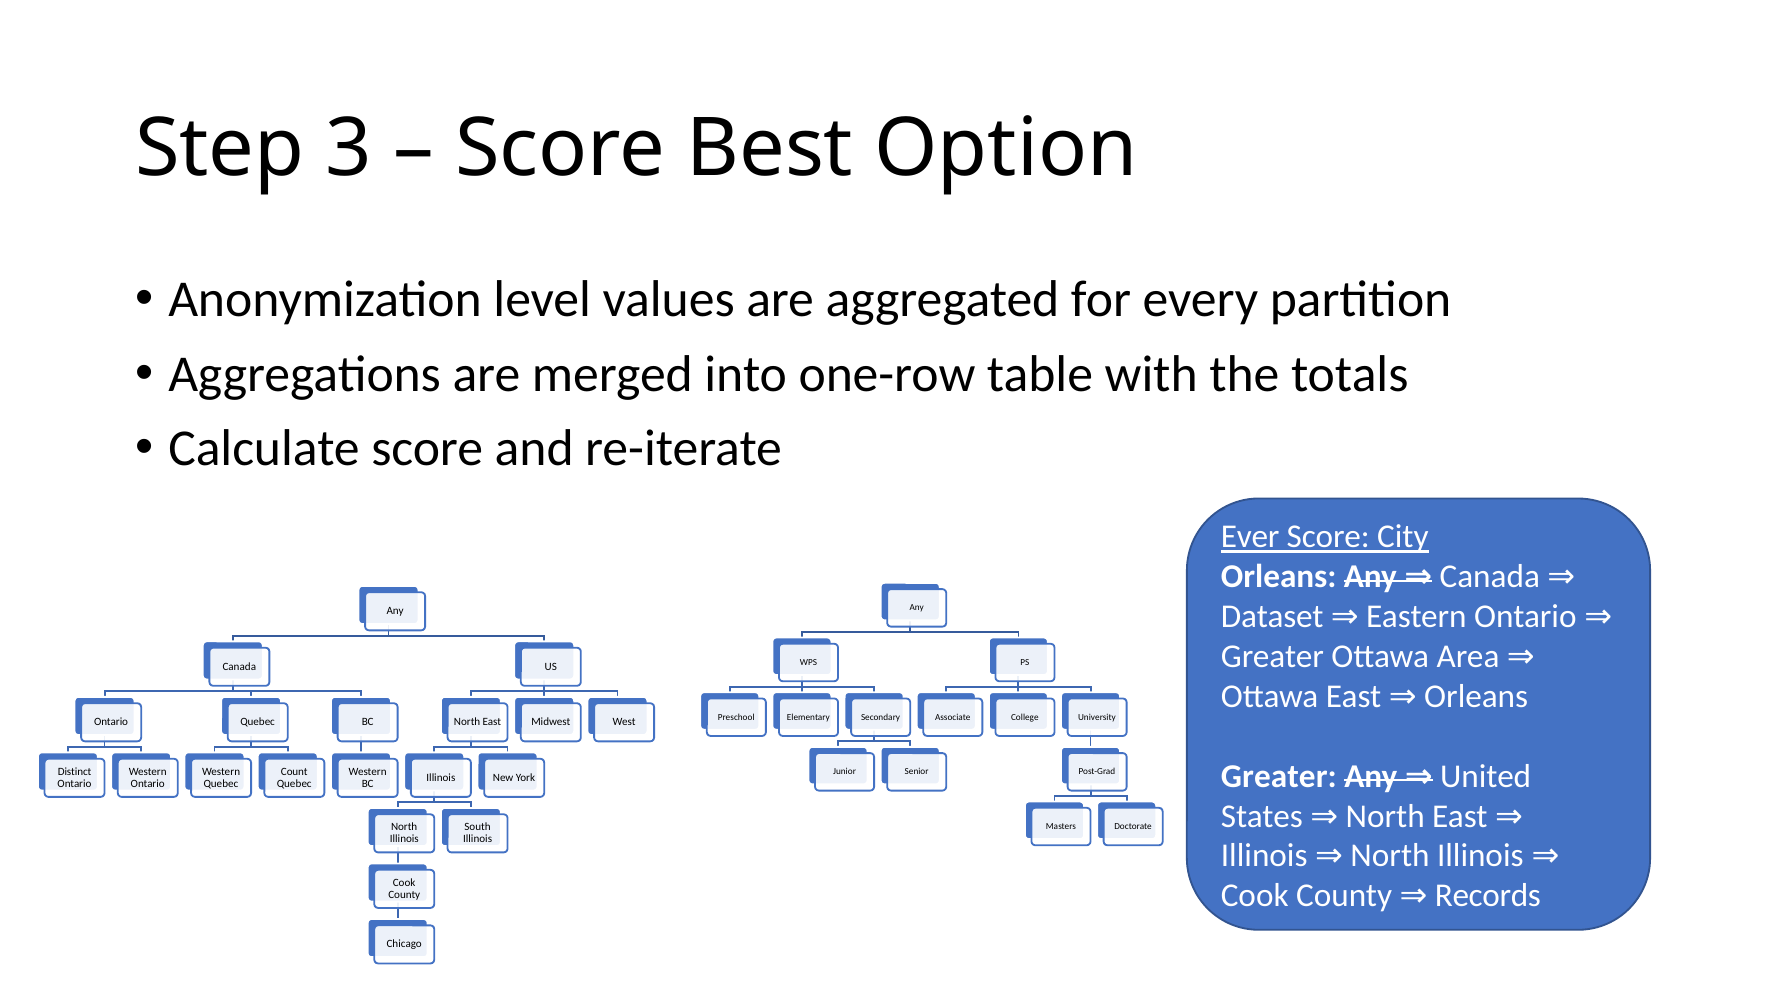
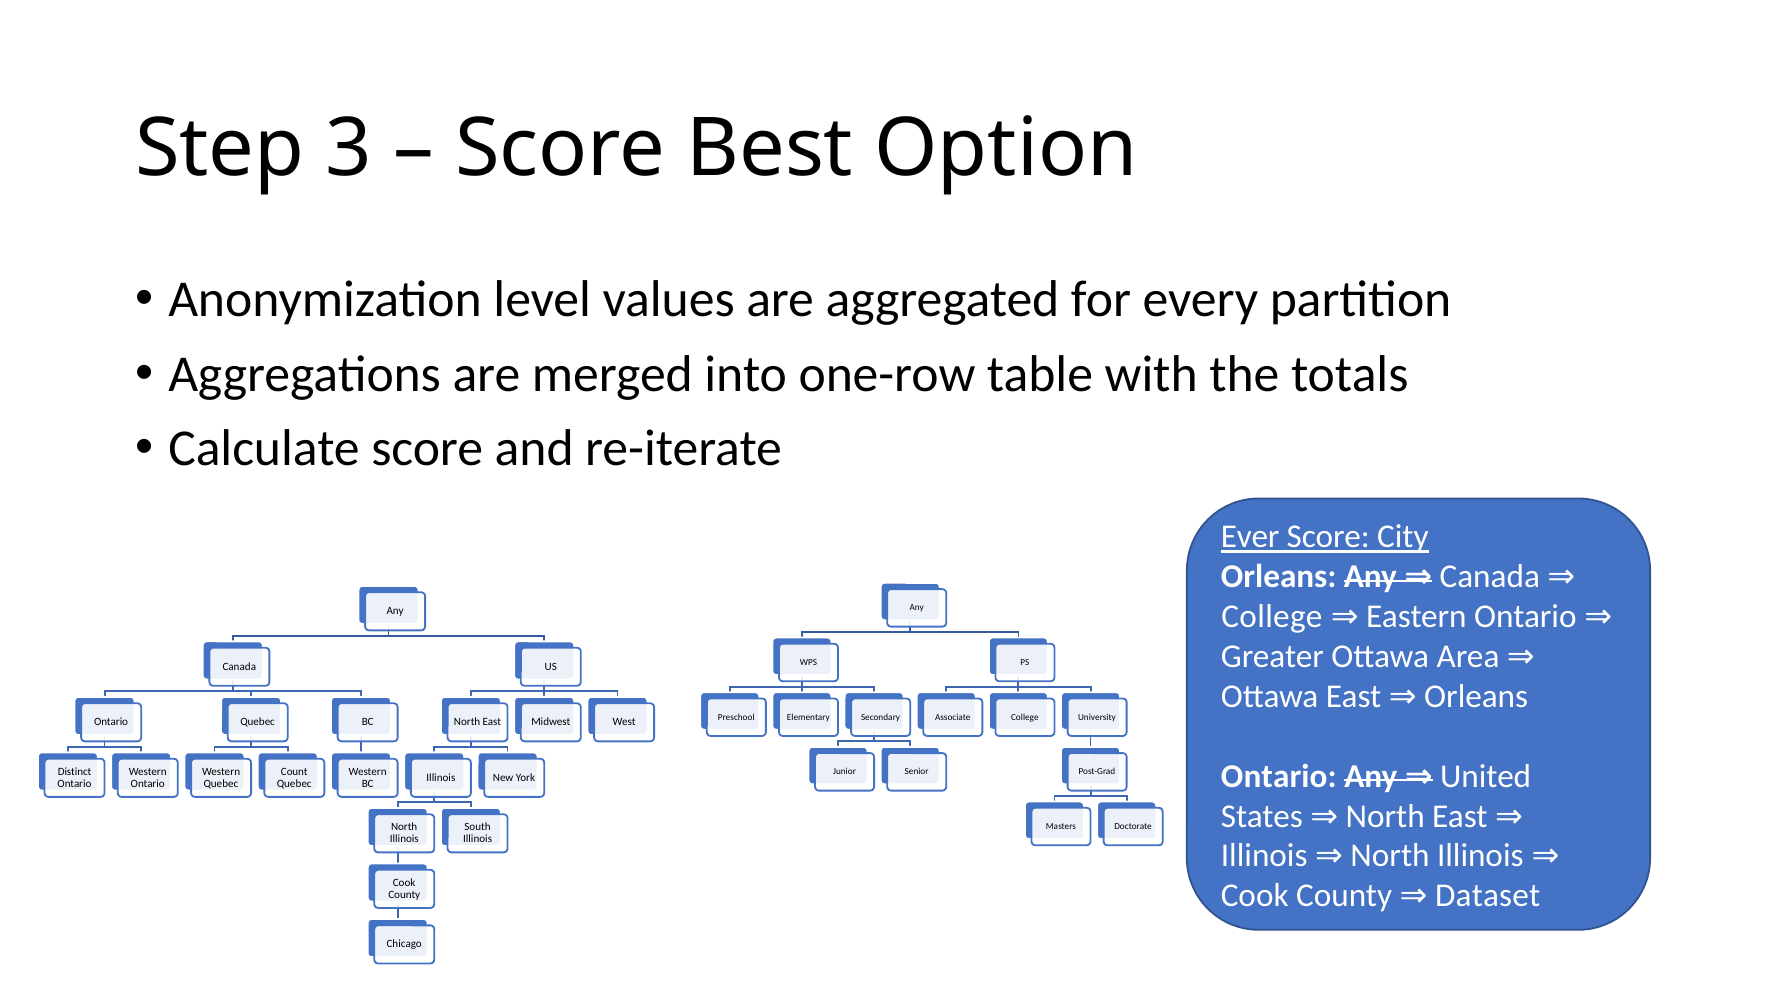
Dataset: Dataset -> College (1272, 617)
Greater: Greater -> Ontario (1279, 776)
Records: Records -> Dataset (1488, 896)
